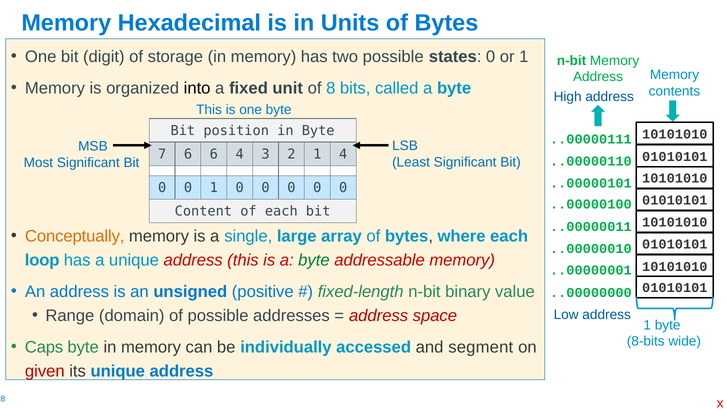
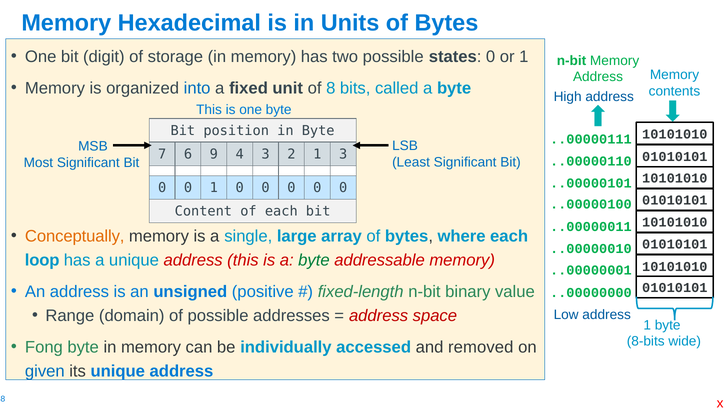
into colour: black -> blue (197, 88)
6 6: 6 -> 9 (214, 154)
1 4: 4 -> 3 (343, 154)
Caps: Caps -> Fong (44, 347)
segment: segment -> removed (481, 347)
given colour: red -> blue (45, 371)
